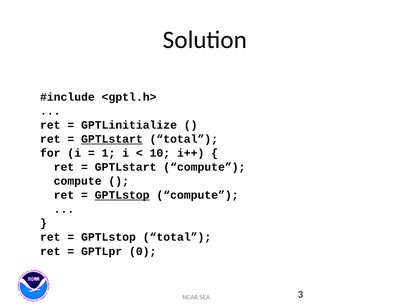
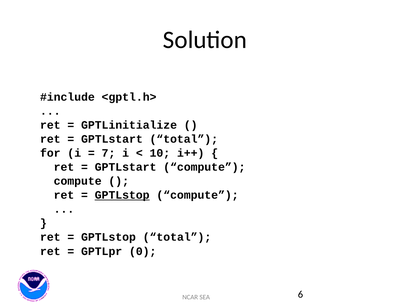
GPTLstart underline: present -> none (112, 139)
1: 1 -> 7 (109, 153)
3: 3 -> 6 (300, 294)
